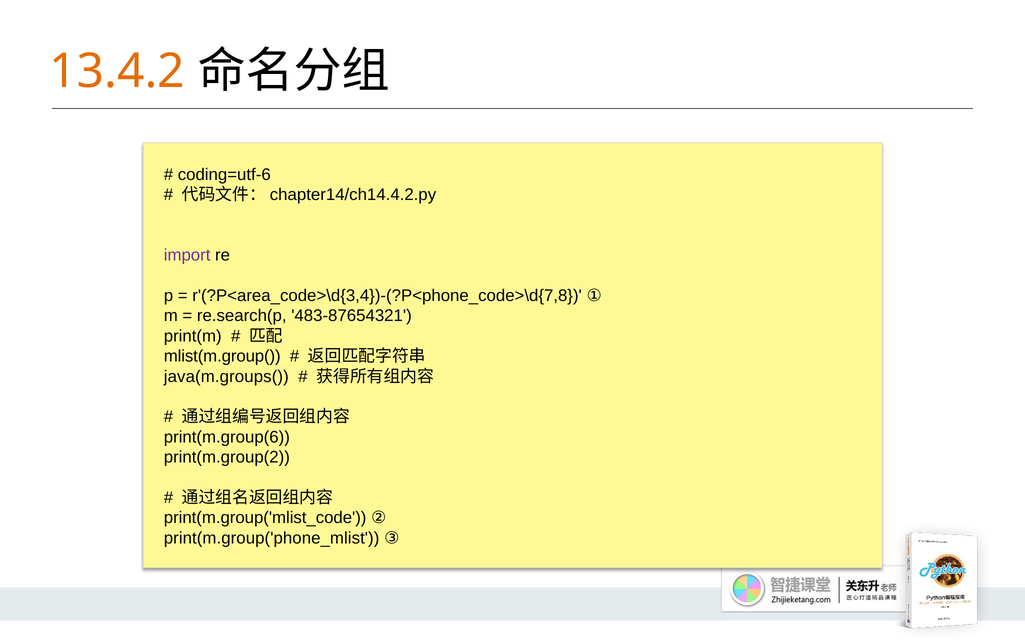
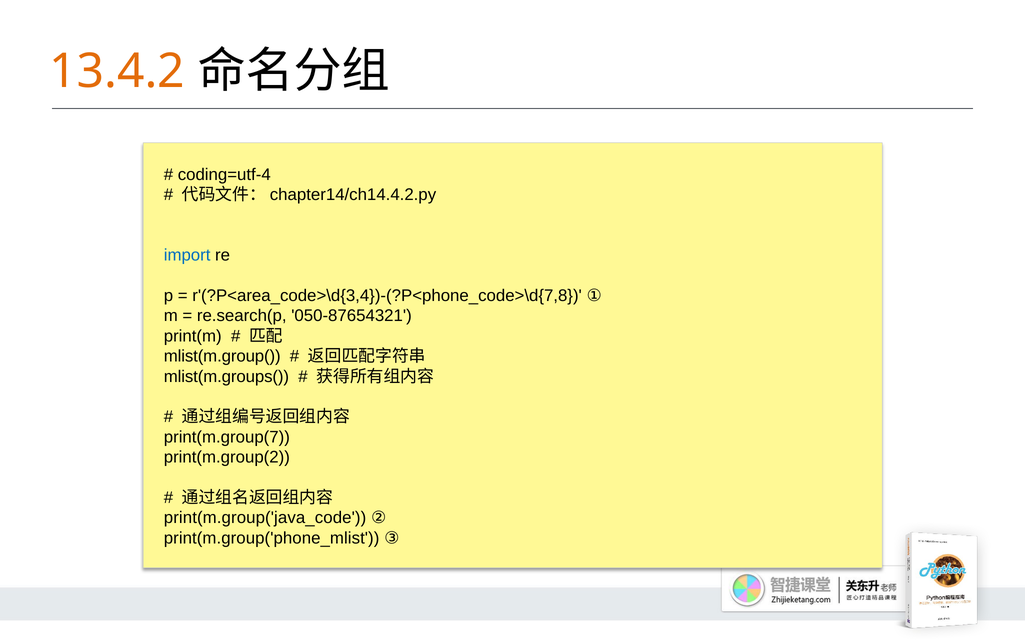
coding=utf-6: coding=utf-6 -> coding=utf-4 (224, 174)
import colour: purple -> blue (187, 255)
483-87654321: 483-87654321 -> 050-87654321 (351, 316)
java(m.groups(: java(m.groups( -> mlist(m.groups( (226, 376)
print(m.group(6: print(m.group(6 -> print(m.group(7 (227, 437)
print(m.group('mlist_code: print(m.group('mlist_code -> print(m.group('java_code (265, 518)
